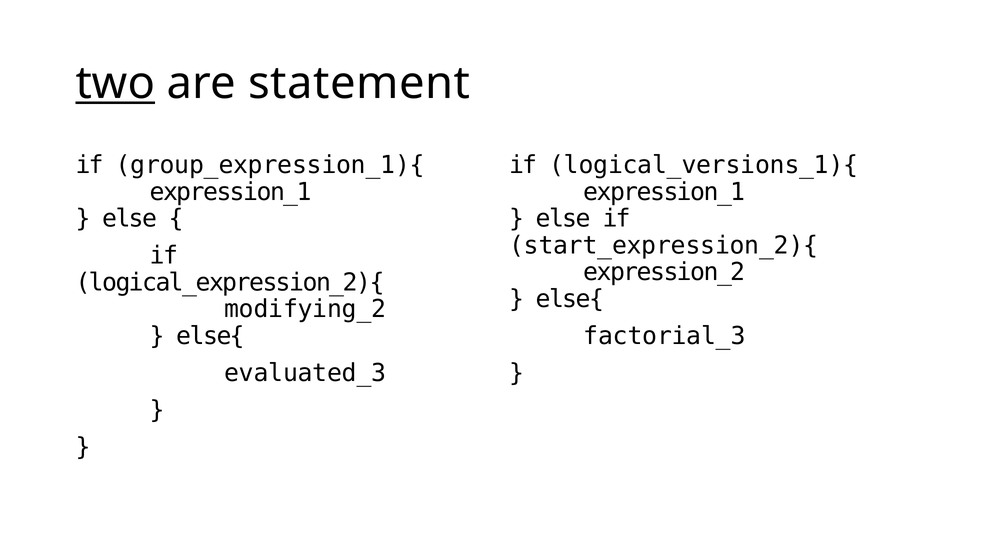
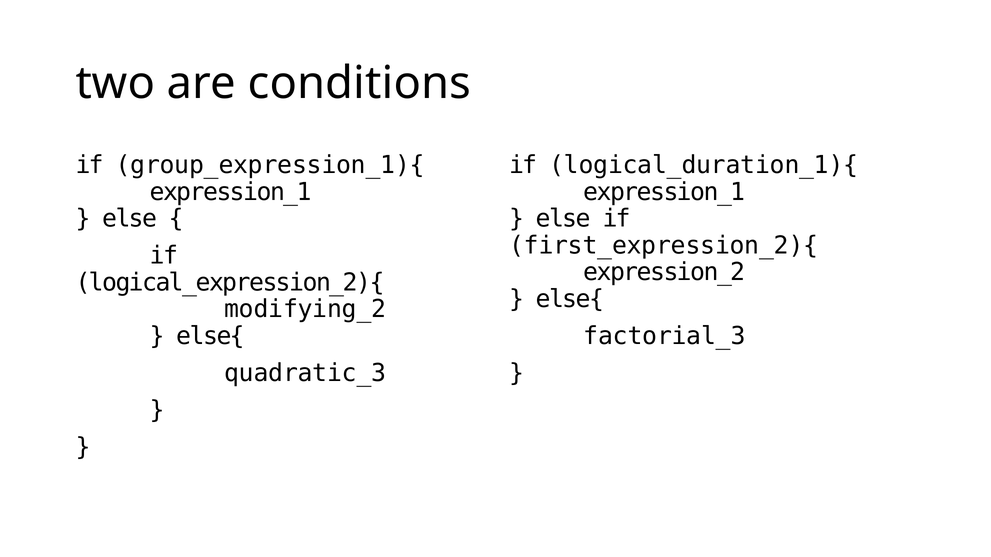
two underline: present -> none (115, 83)
statement: statement -> conditions (359, 83)
logical_versions_1){: logical_versions_1){ -> logical_duration_1){ (704, 165)
start_expression_2){: start_expression_2){ -> first_expression_2){ (664, 246)
evaluated_3: evaluated_3 -> quadratic_3 (305, 373)
